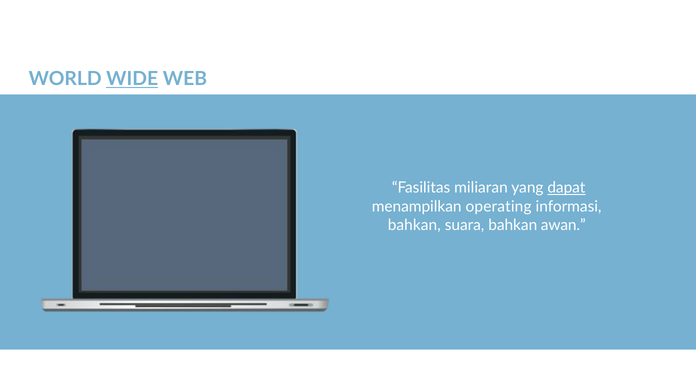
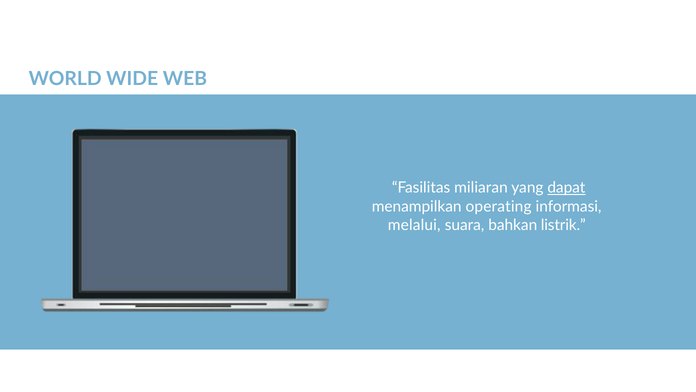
WIDE underline: present -> none (132, 79)
bahkan: bahkan -> melalui (414, 225)
awan: awan -> listrik (563, 225)
